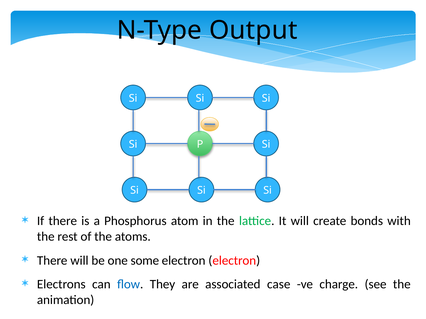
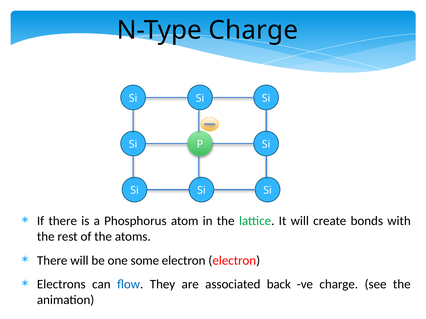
N-Type Output: Output -> Charge (253, 30)
case: case -> back (279, 285)
